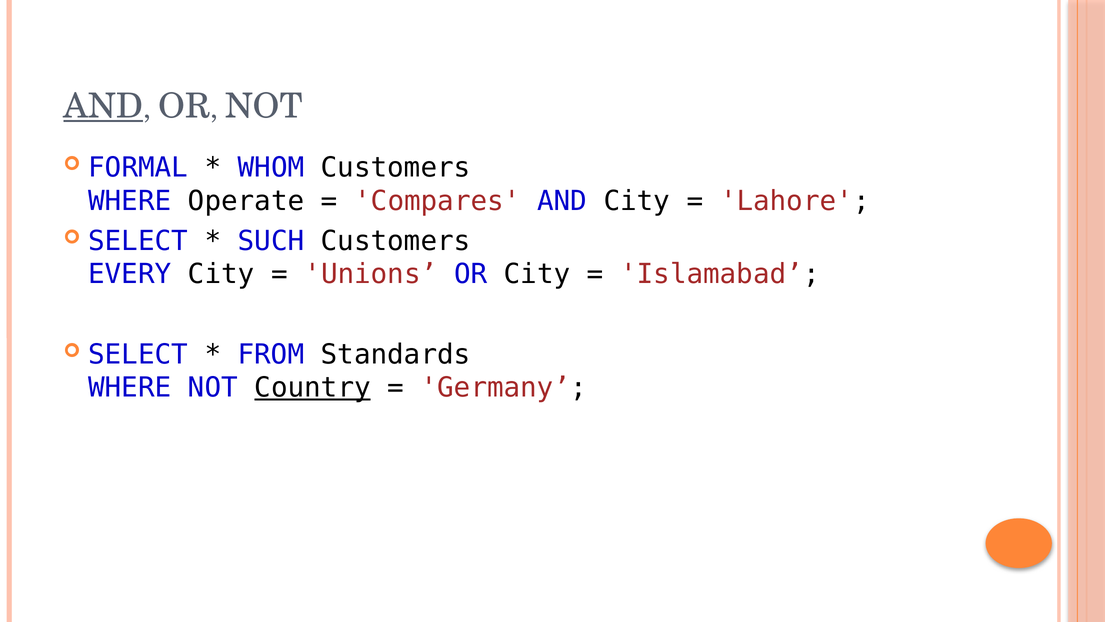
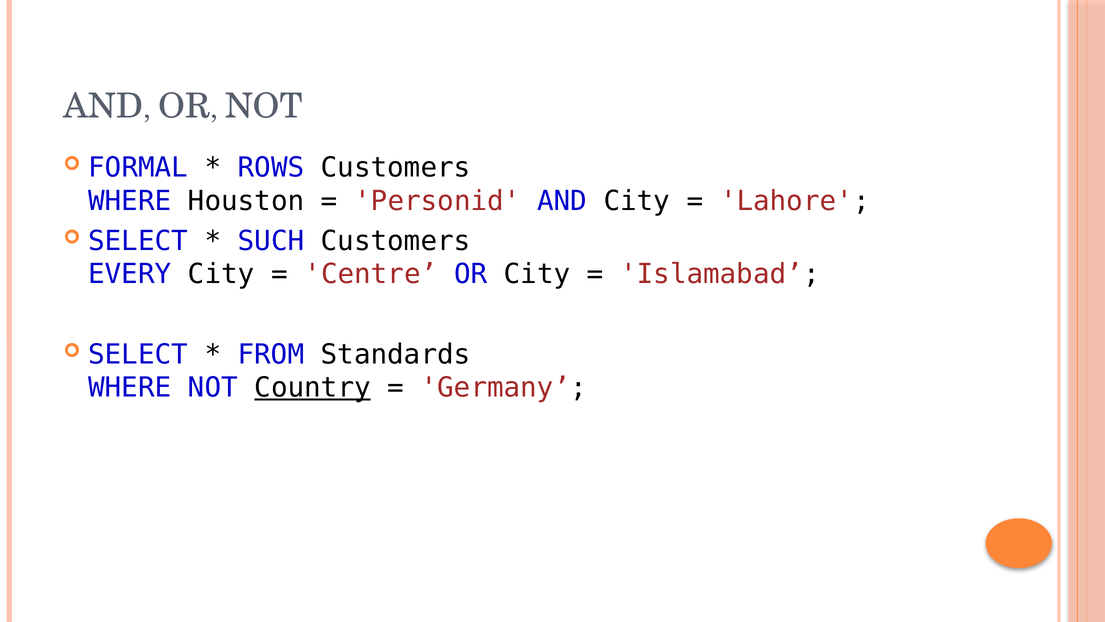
AND underline: present -> none (103, 106)
WHOM: WHOM -> ROWS (271, 168)
Operate: Operate -> Houston (246, 201)
Compares: Compares -> Personid (437, 201)
Unions: Unions -> Centre (371, 274)
